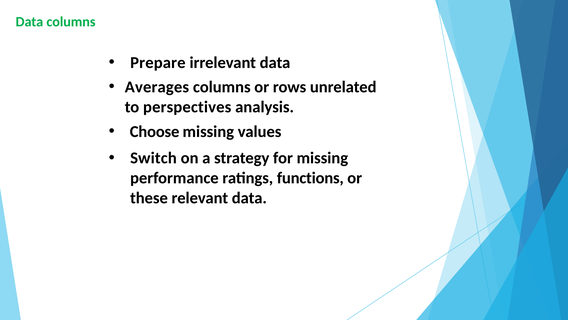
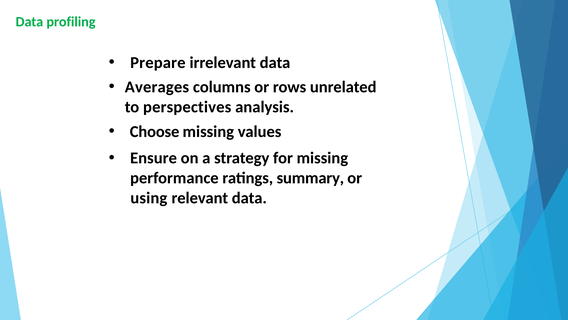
Data columns: columns -> profiling (71, 22)
Switch: Switch -> Ensure (154, 158)
functions: functions -> summary (310, 178)
these: these -> using (149, 198)
